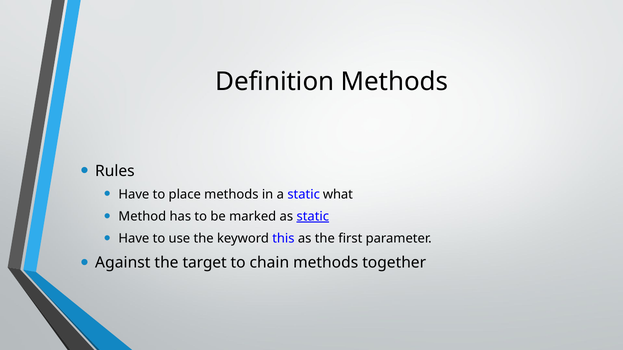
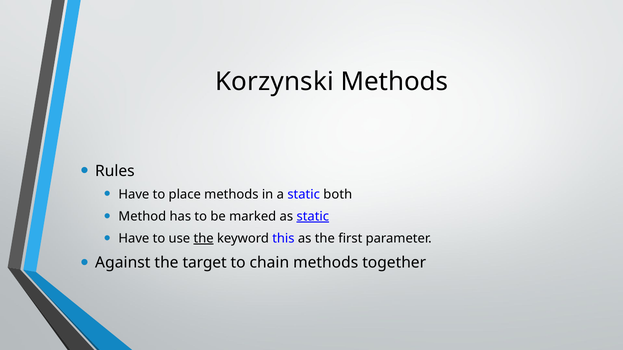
Definition: Definition -> Korzynski (275, 82)
what: what -> both (338, 195)
the underline: none -> present (204, 239)
